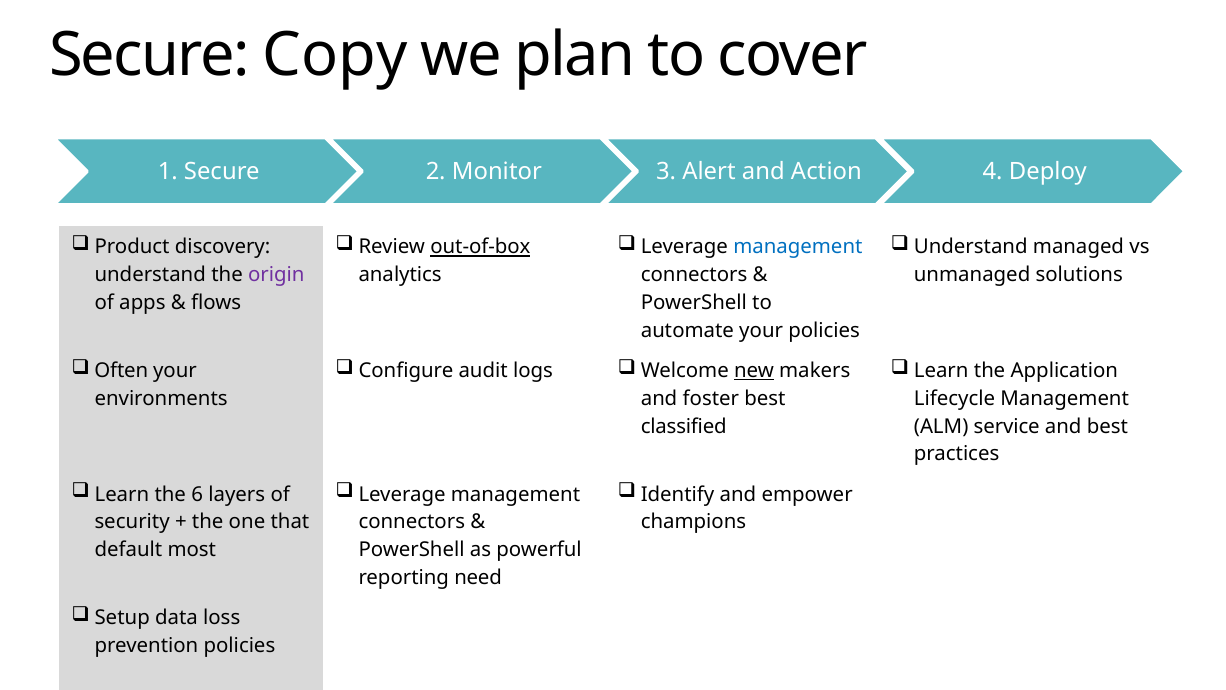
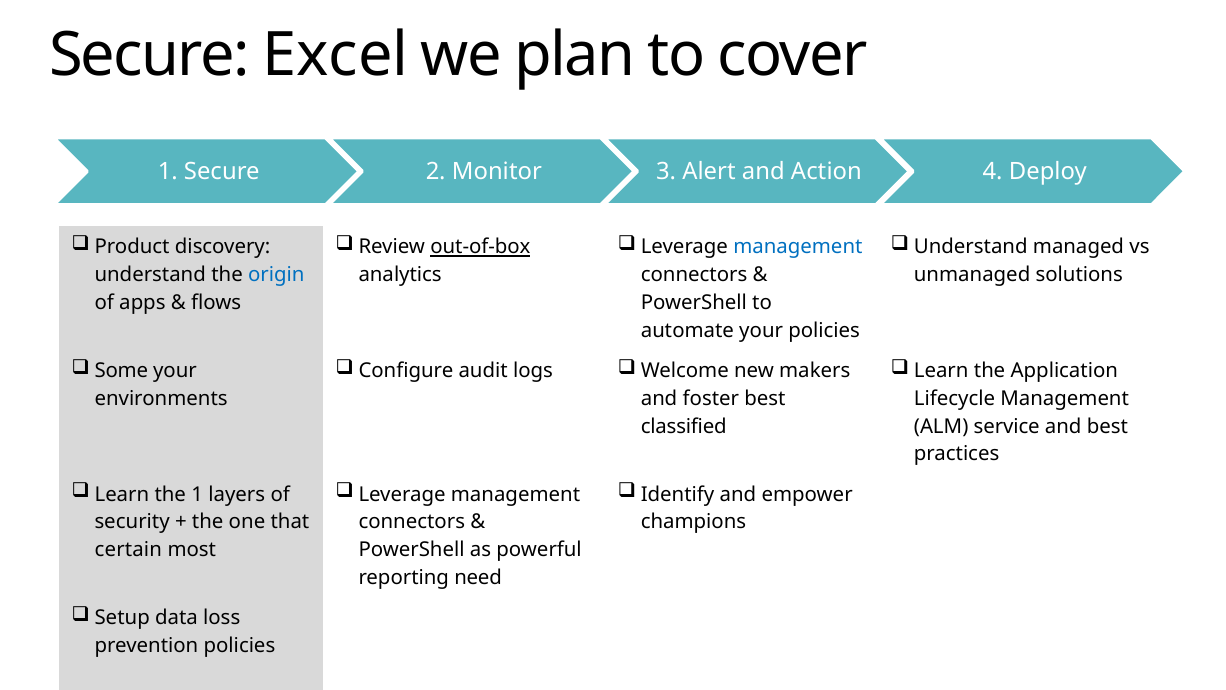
Copy: Copy -> Excel (335, 56)
origin colour: purple -> blue (276, 275)
Often: Often -> Some (121, 371)
new underline: present -> none (754, 371)
the 6: 6 -> 1 (197, 494)
default: default -> certain (128, 550)
